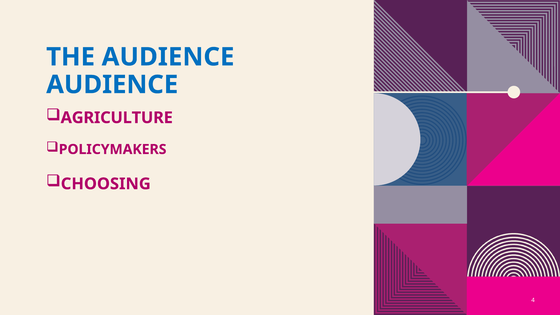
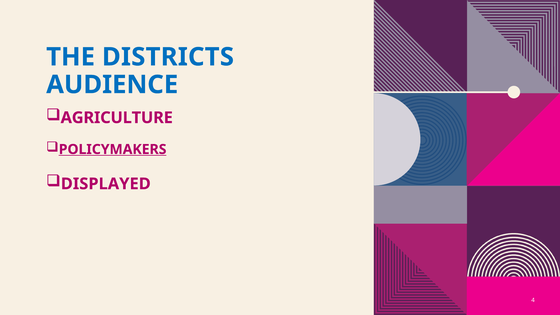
THE AUDIENCE: AUDIENCE -> DISTRICTS (168, 57)
POLICYMAKERS underline: none -> present (113, 149)
CHOOSING: CHOOSING -> DISPLAYED (106, 184)
